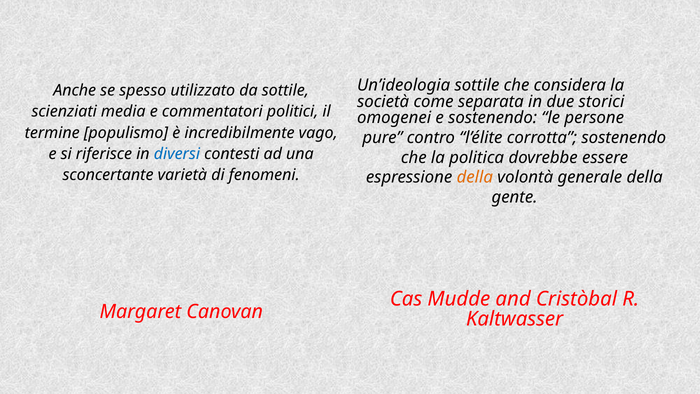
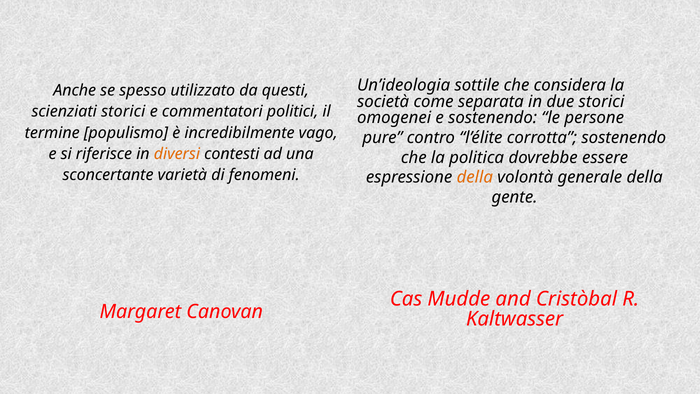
da sottile: sottile -> questi (285, 90)
scienziati media: media -> storici (123, 111)
diversi colour: blue -> orange (177, 154)
